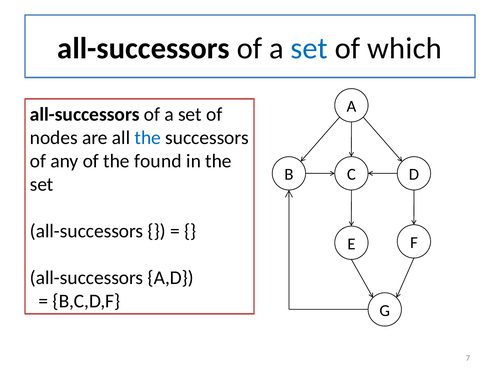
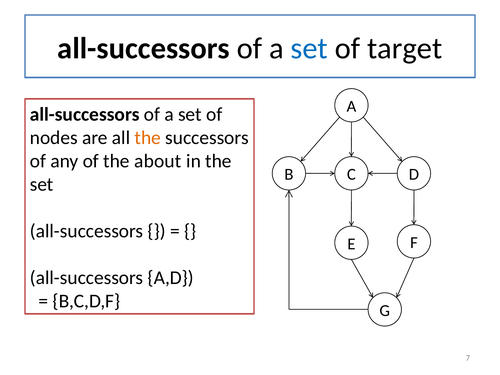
which: which -> target (405, 48)
the colour: blue -> orange (148, 138)
found: found -> about (158, 161)
